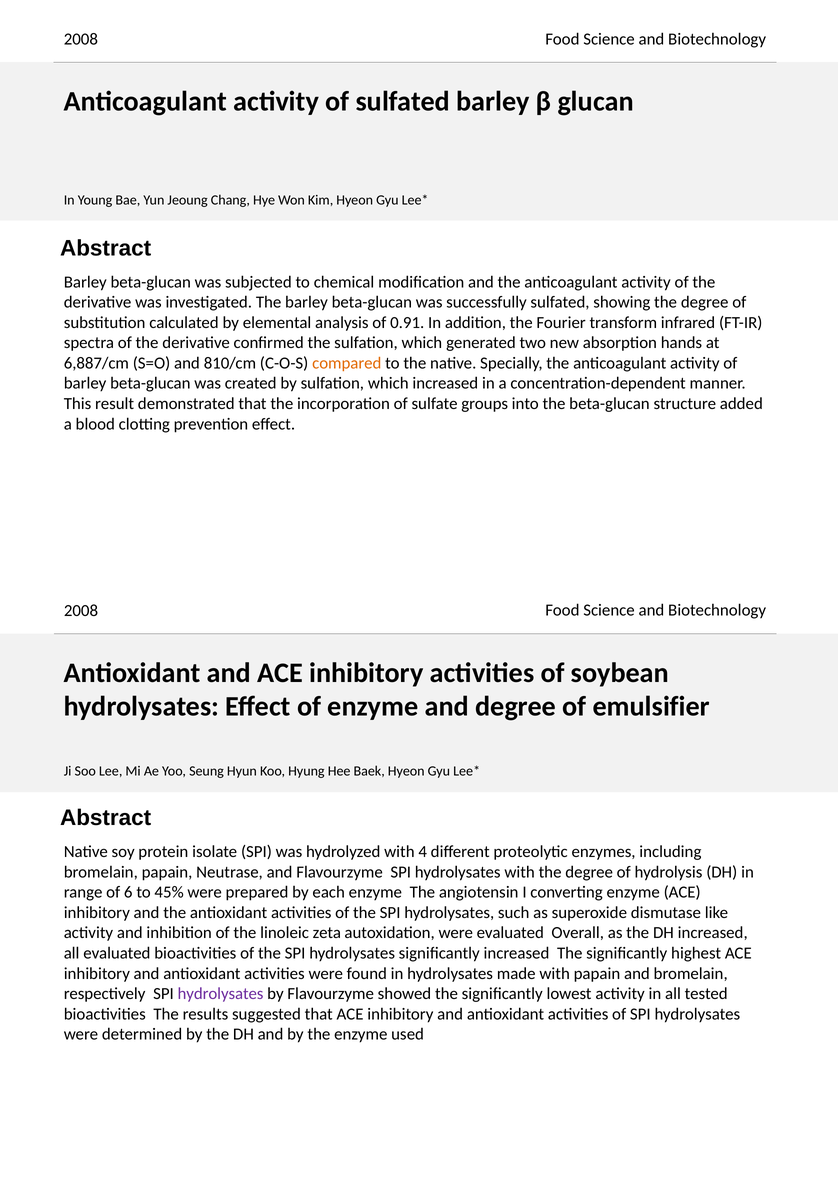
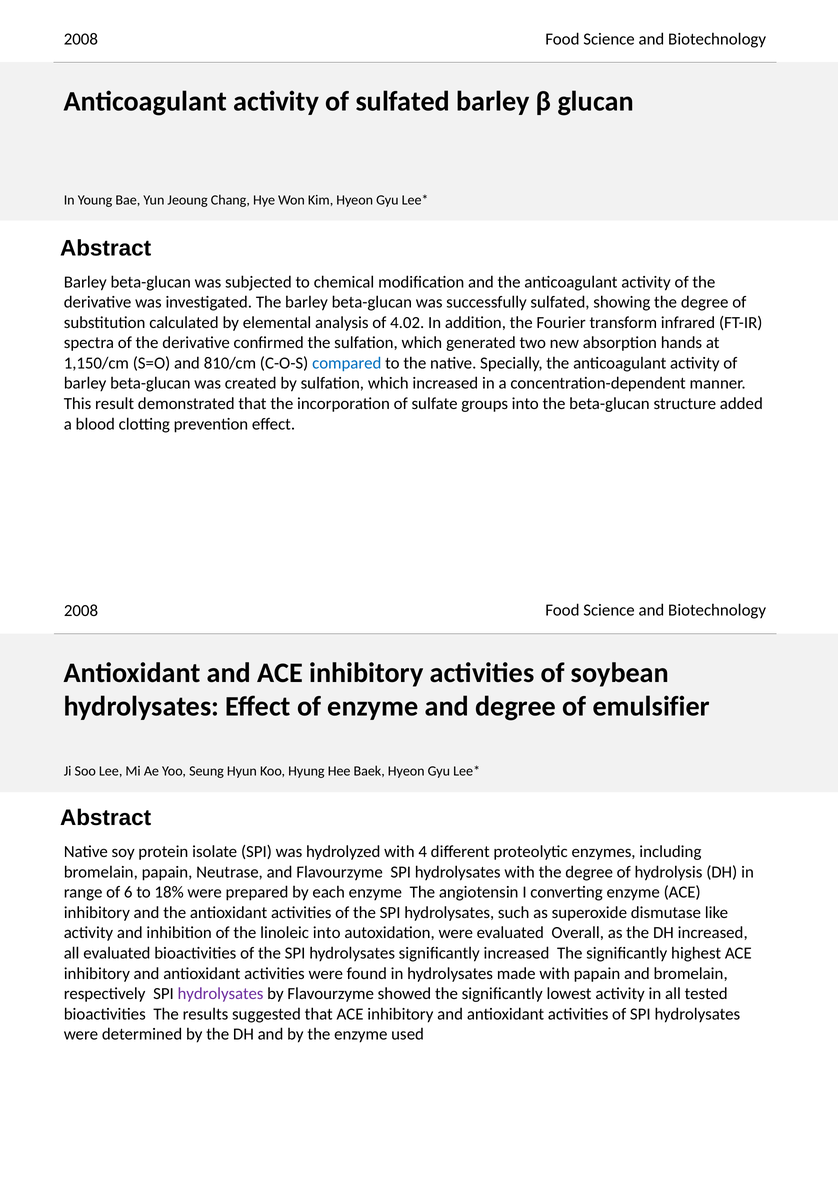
0.91: 0.91 -> 4.02 (407, 323)
6,887/cm: 6,887/cm -> 1,150/cm (96, 363)
compared colour: orange -> blue (347, 363)
45%: 45% -> 18% (169, 893)
linoleic zeta: zeta -> into (327, 933)
